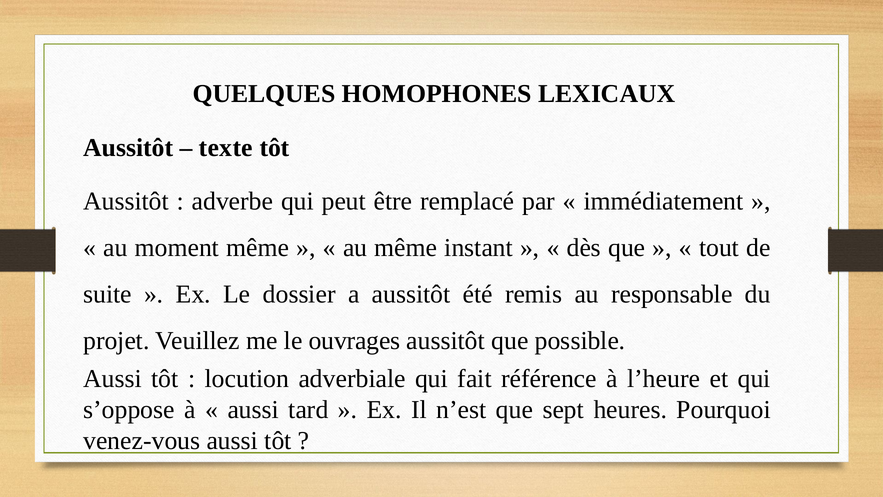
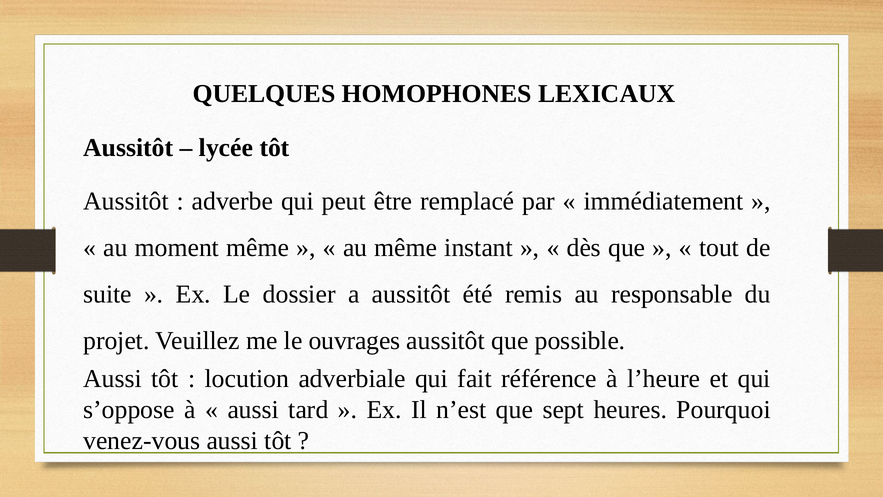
texte: texte -> lycée (226, 147)
